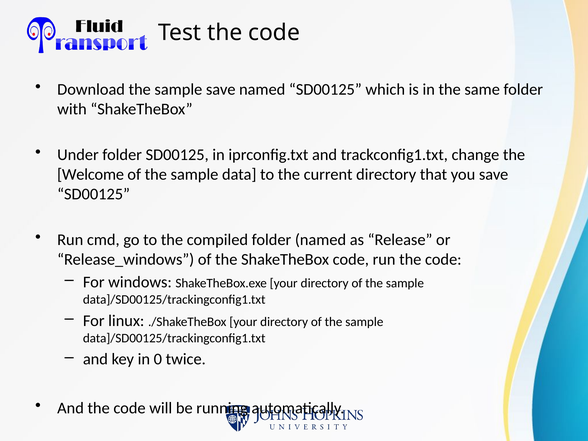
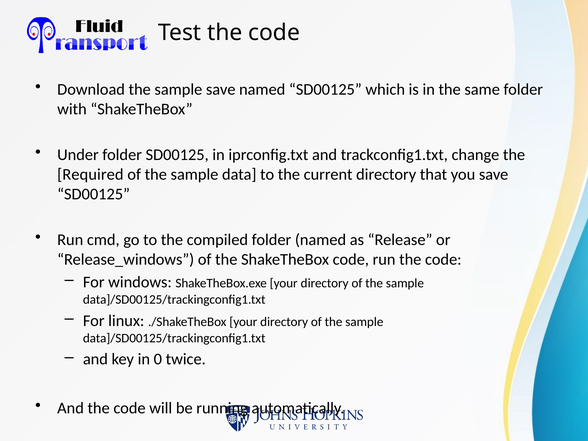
Welcome: Welcome -> Required (90, 174)
